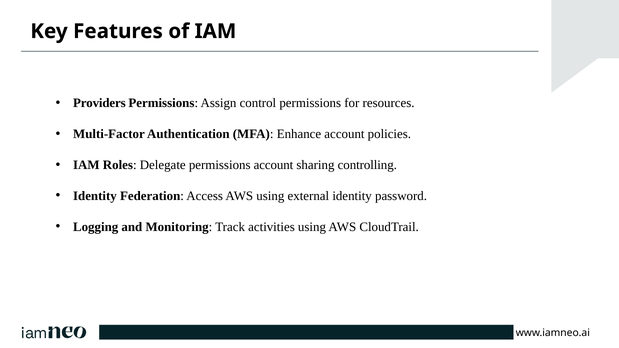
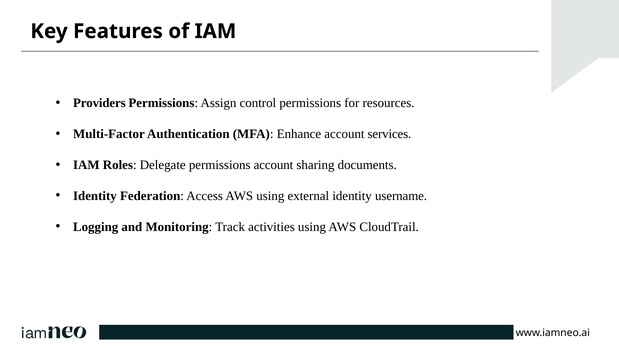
policies: policies -> services (389, 134)
controlling: controlling -> documents (367, 165)
password: password -> username (401, 196)
